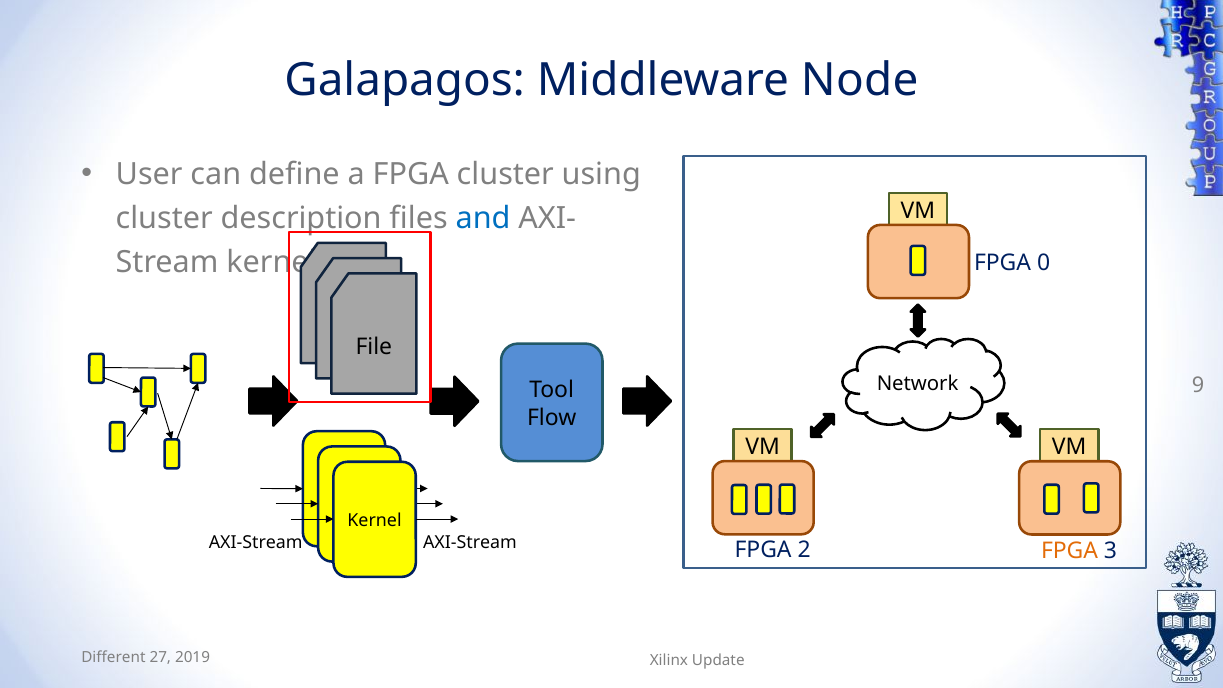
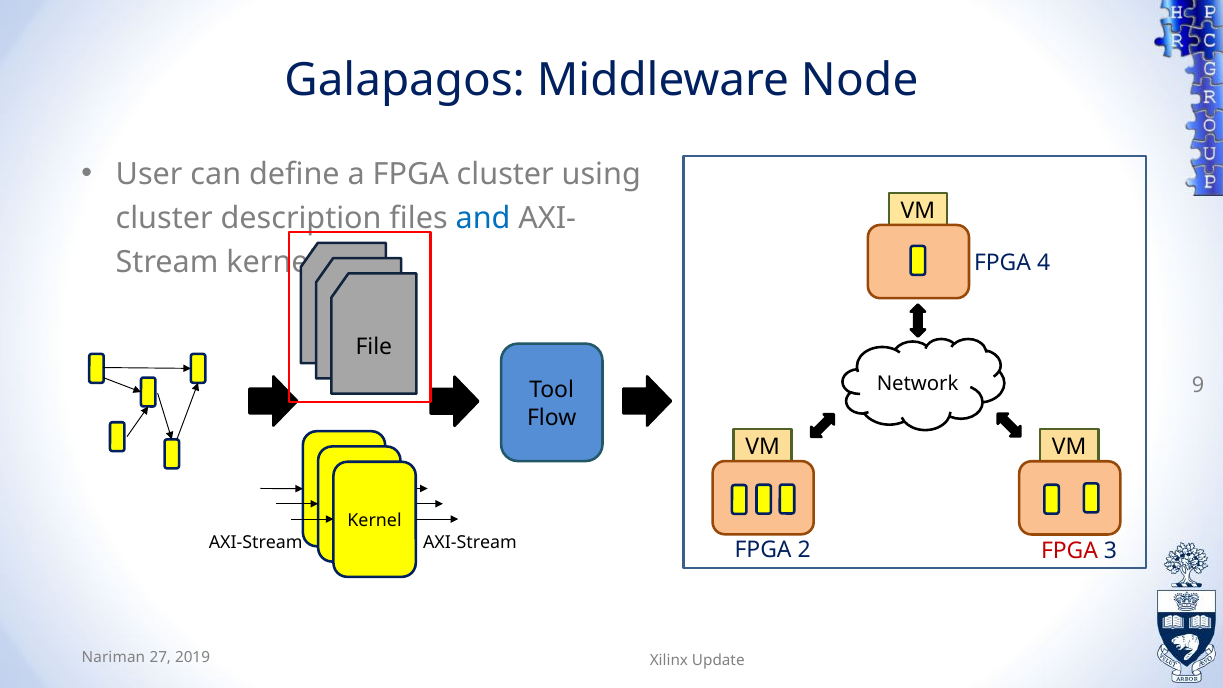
0: 0 -> 4 (1044, 263)
FPGA colour: orange -> red (1070, 551)
Different: Different -> Nariman (113, 657)
